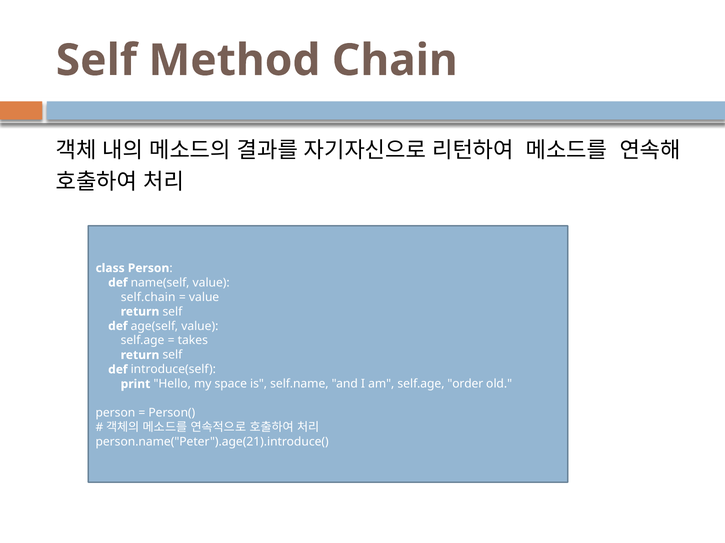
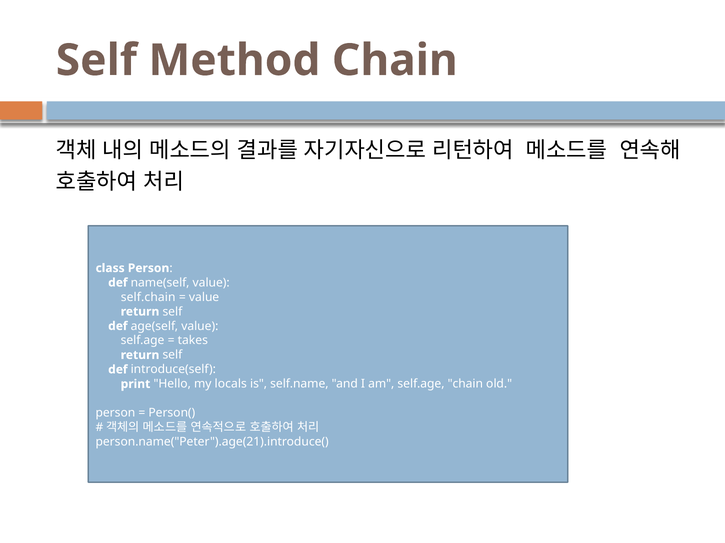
space: space -> locals (231, 384)
self.age order: order -> chain (465, 384)
